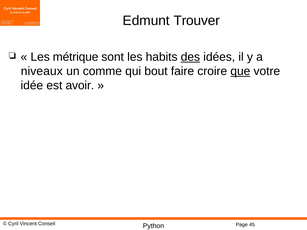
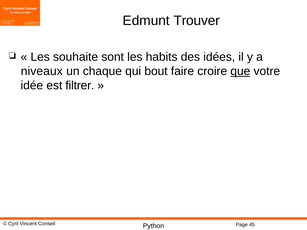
métrique: métrique -> souhaite (76, 57)
des underline: present -> none (190, 57)
comme: comme -> chaque (102, 71)
avoir: avoir -> filtrer (80, 86)
